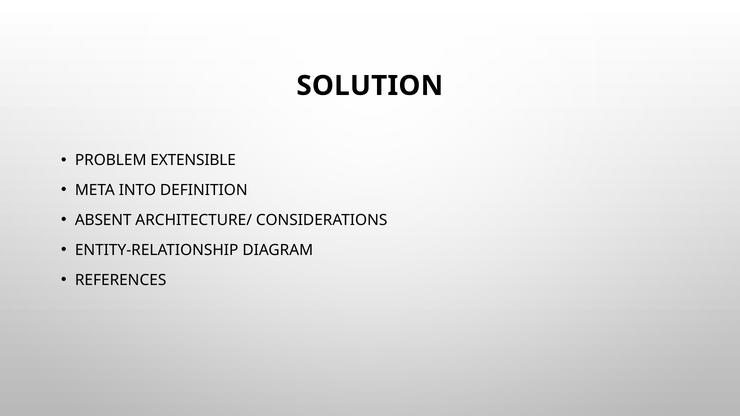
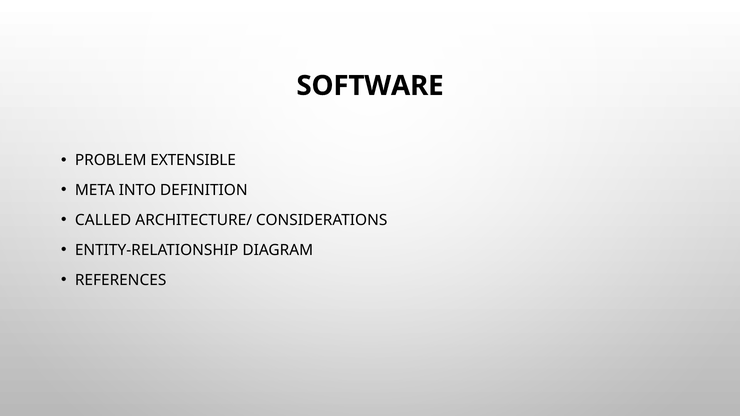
SOLUTION: SOLUTION -> SOFTWARE (370, 86)
ABSENT: ABSENT -> CALLED (103, 220)
